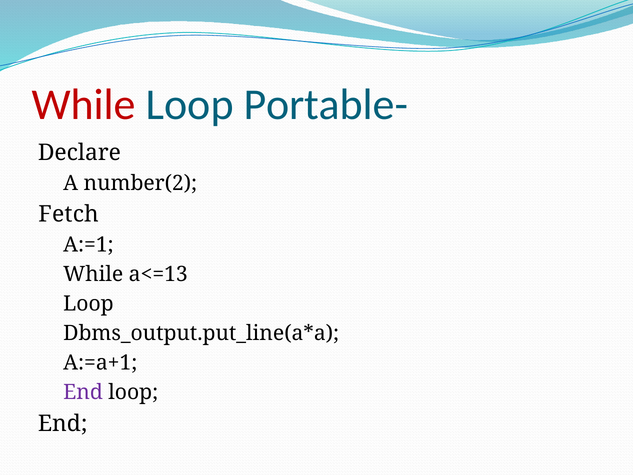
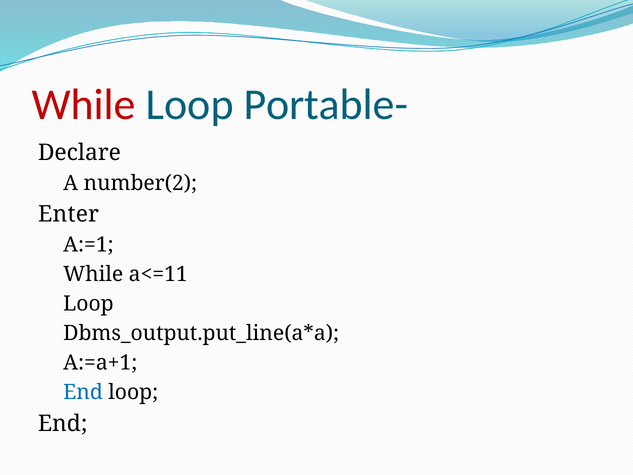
Fetch: Fetch -> Enter (69, 214)
a<=13: a<=13 -> a<=11 (158, 274)
End colour: purple -> blue (83, 392)
